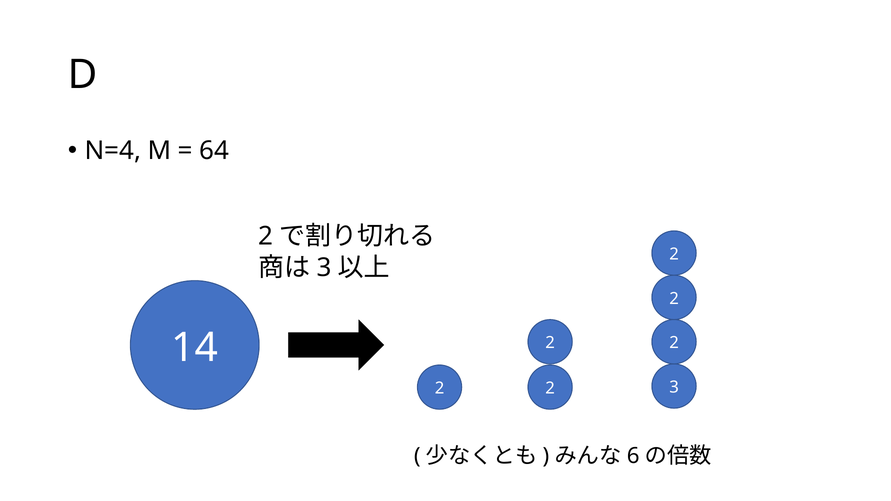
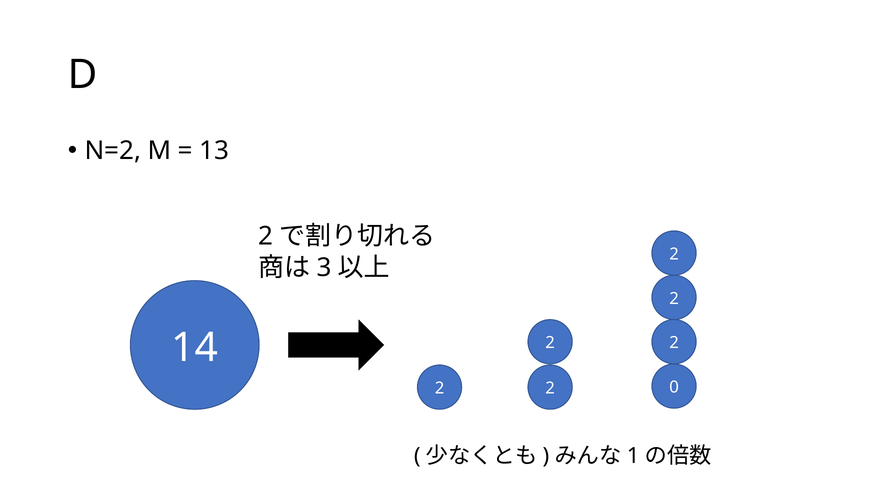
N=4: N=4 -> N=2 (113, 151)
64: 64 -> 13 (214, 151)
2 3: 3 -> 0 (674, 387)
6: 6 -> 1 (633, 456)
